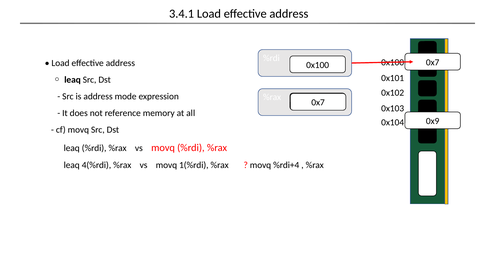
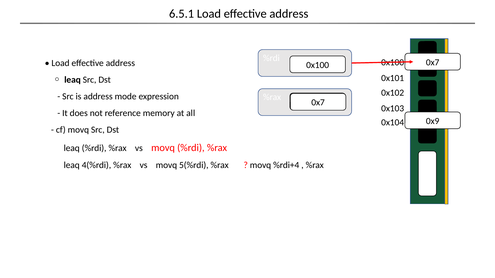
3.4.1: 3.4.1 -> 6.5.1 (182, 14)
1(%rdi: 1(%rdi -> 5(%rdi (194, 165)
